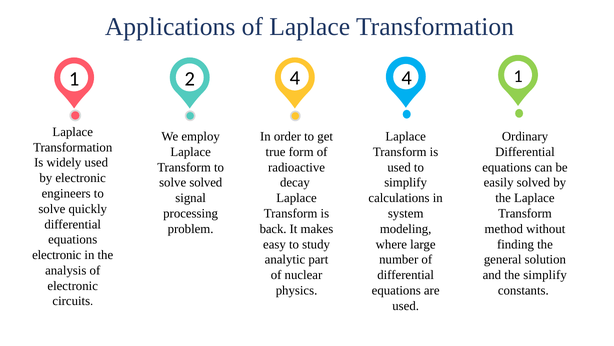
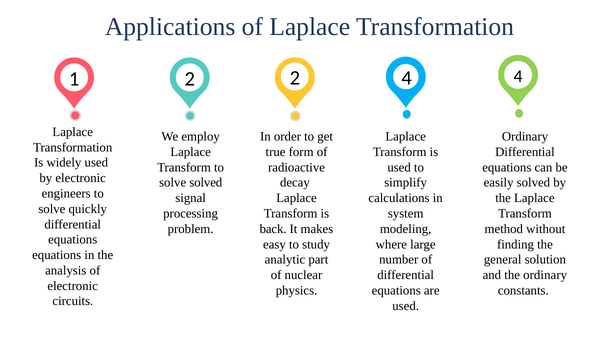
2 4: 4 -> 2 (295, 78)
4 1: 1 -> 4 (518, 76)
electronic: electronic -> equations (57, 255)
the simplify: simplify -> ordinary (545, 275)
